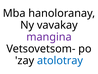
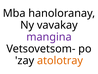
atolotray colour: blue -> orange (60, 60)
